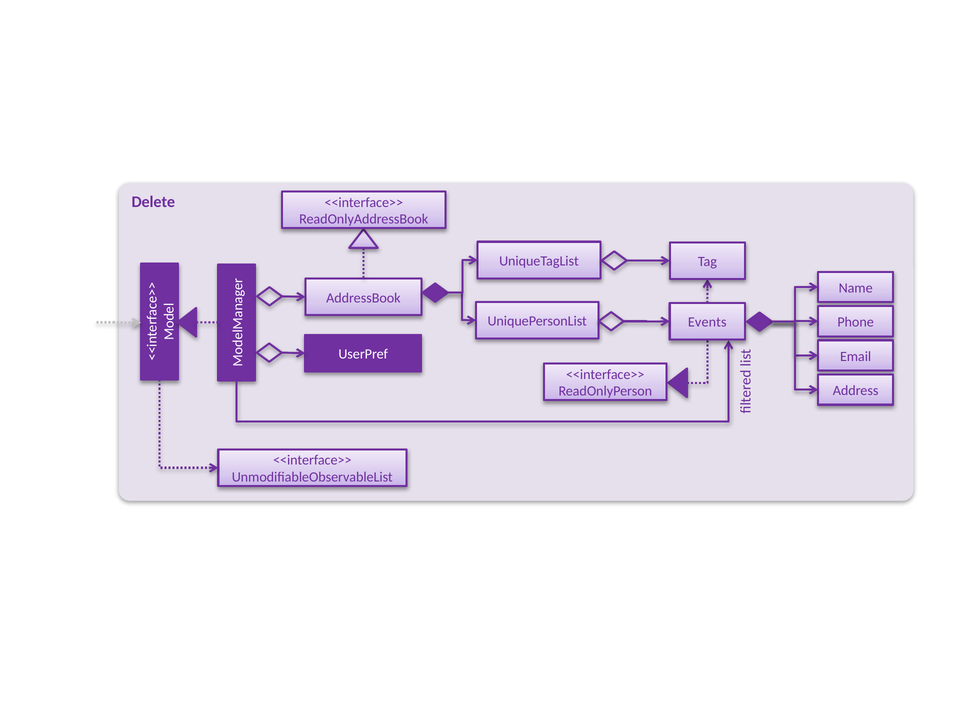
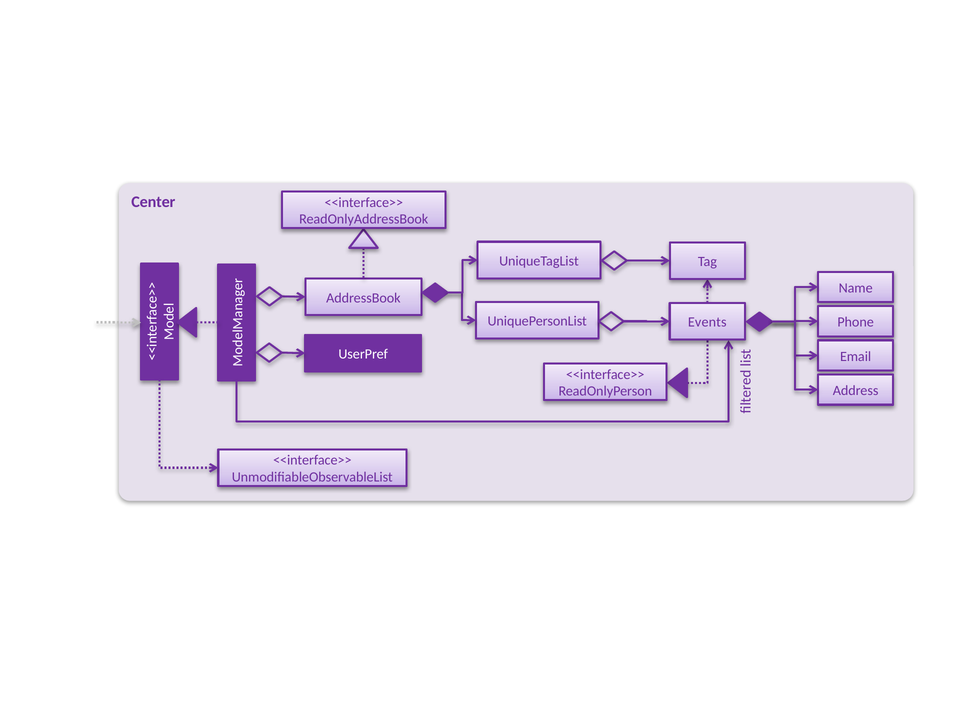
Delete: Delete -> Center (153, 202)
